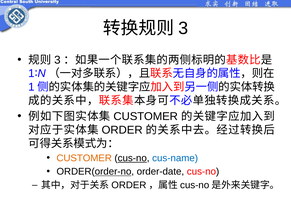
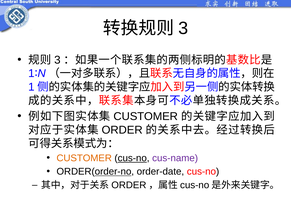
cus-name colour: blue -> purple (175, 158)
